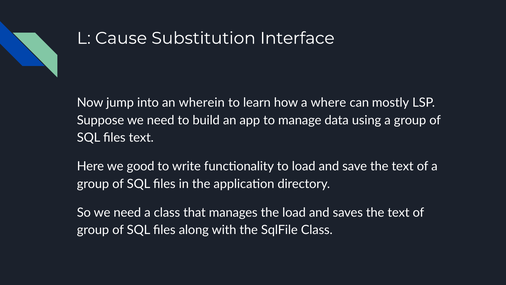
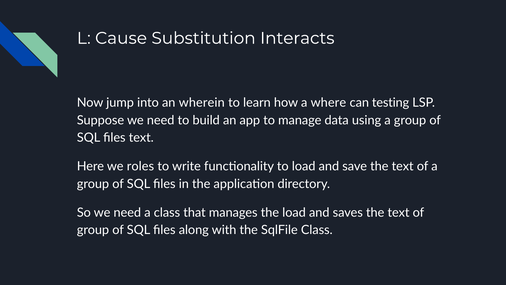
Interface: Interface -> Interacts (297, 38)
mostly: mostly -> testing (391, 103)
good: good -> roles (140, 166)
